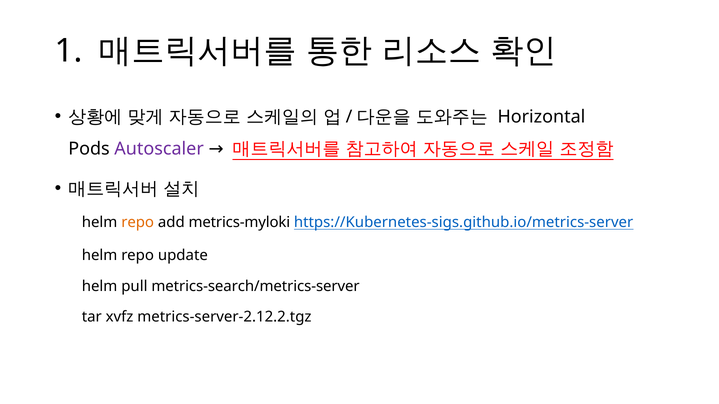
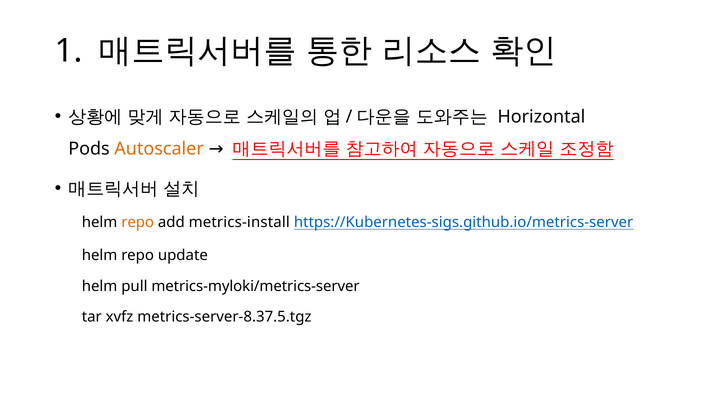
Autoscaler colour: purple -> orange (159, 149)
metrics-myloki: metrics-myloki -> metrics-install (239, 223)
metrics-search/metrics-server: metrics-search/metrics-server -> metrics-myloki/metrics-server (256, 287)
metrics-server-2.12.2.tgz: metrics-server-2.12.2.tgz -> metrics-server-8.37.5.tgz (224, 317)
